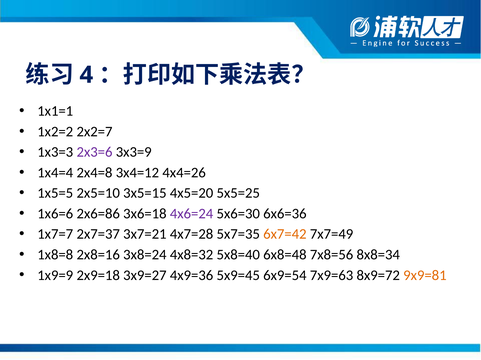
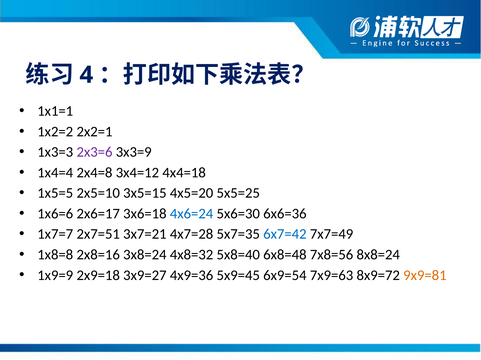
2x2=7: 2x2=7 -> 2x2=1 (94, 132)
4x4=26: 4x4=26 -> 4x4=18 (184, 173)
2x6=86: 2x6=86 -> 2x6=17 (98, 214)
4x6=24 colour: purple -> blue (192, 214)
2x7=37: 2x7=37 -> 2x7=51 (98, 235)
6x7=42 colour: orange -> blue (285, 235)
8x8=34: 8x8=34 -> 8x8=24 (378, 255)
